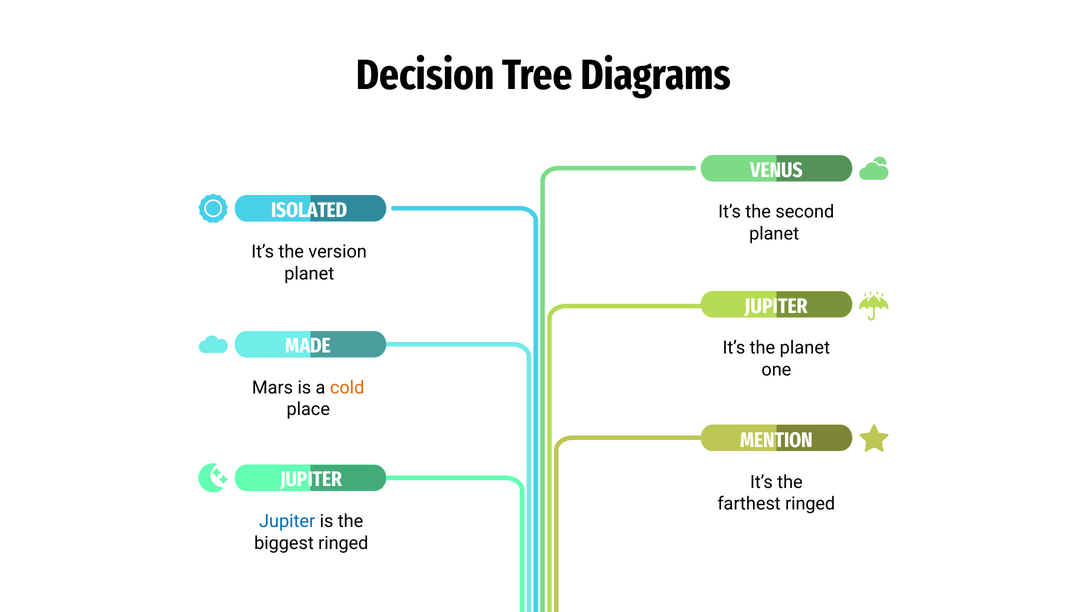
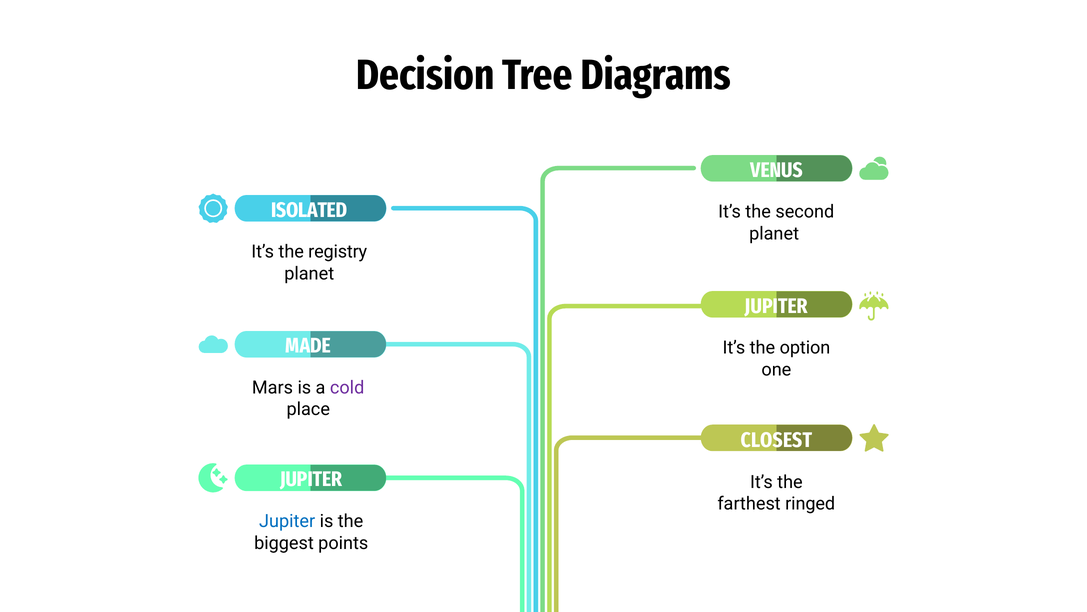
version: version -> registry (338, 252)
the planet: planet -> option (805, 348)
cold colour: orange -> purple (347, 387)
MENTION: MENTION -> CLOSEST (776, 440)
biggest ringed: ringed -> points (343, 543)
